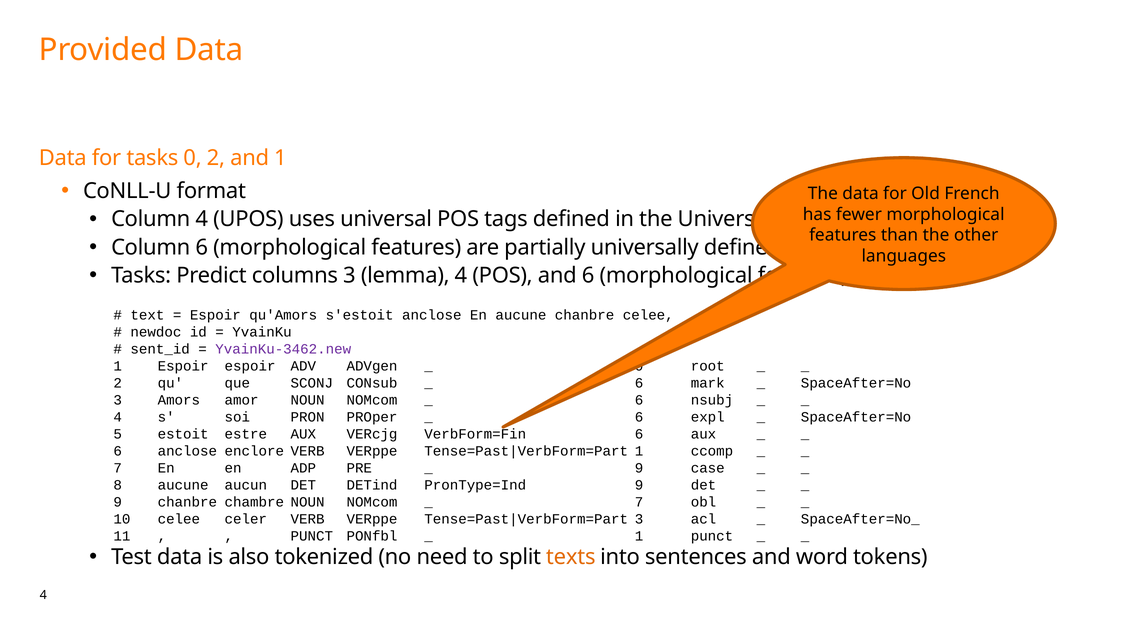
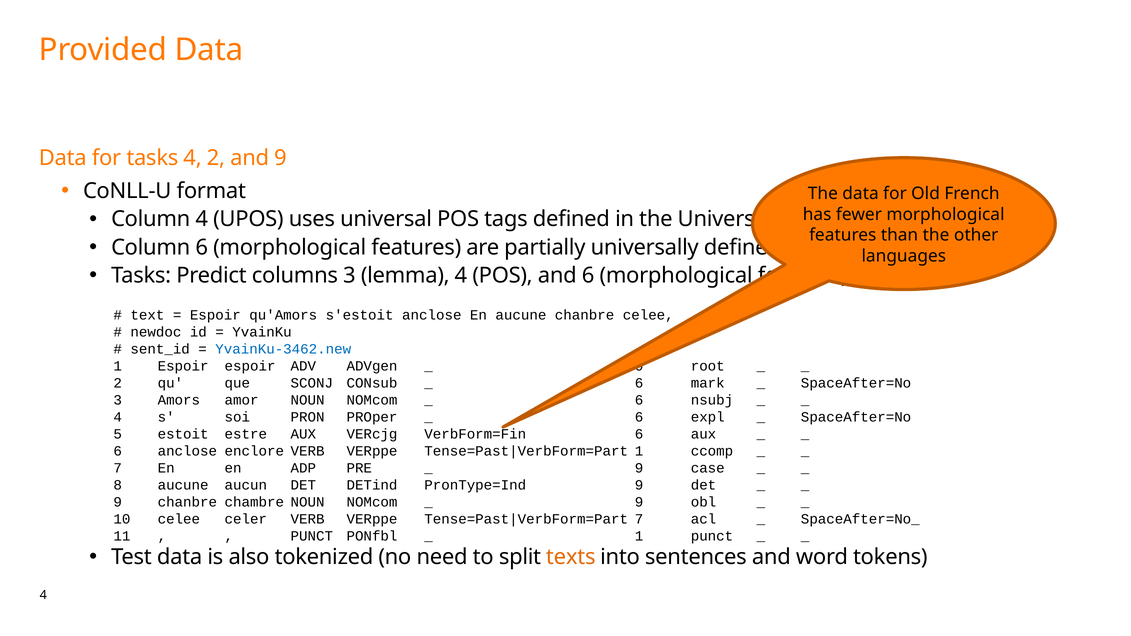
tasks 0: 0 -> 4 (193, 158)
and 1: 1 -> 9 (280, 158)
YvainKu-3462.new colour: purple -> blue (283, 349)
7: 7 -> 9 (639, 502)
3: 3 -> 7 (639, 519)
